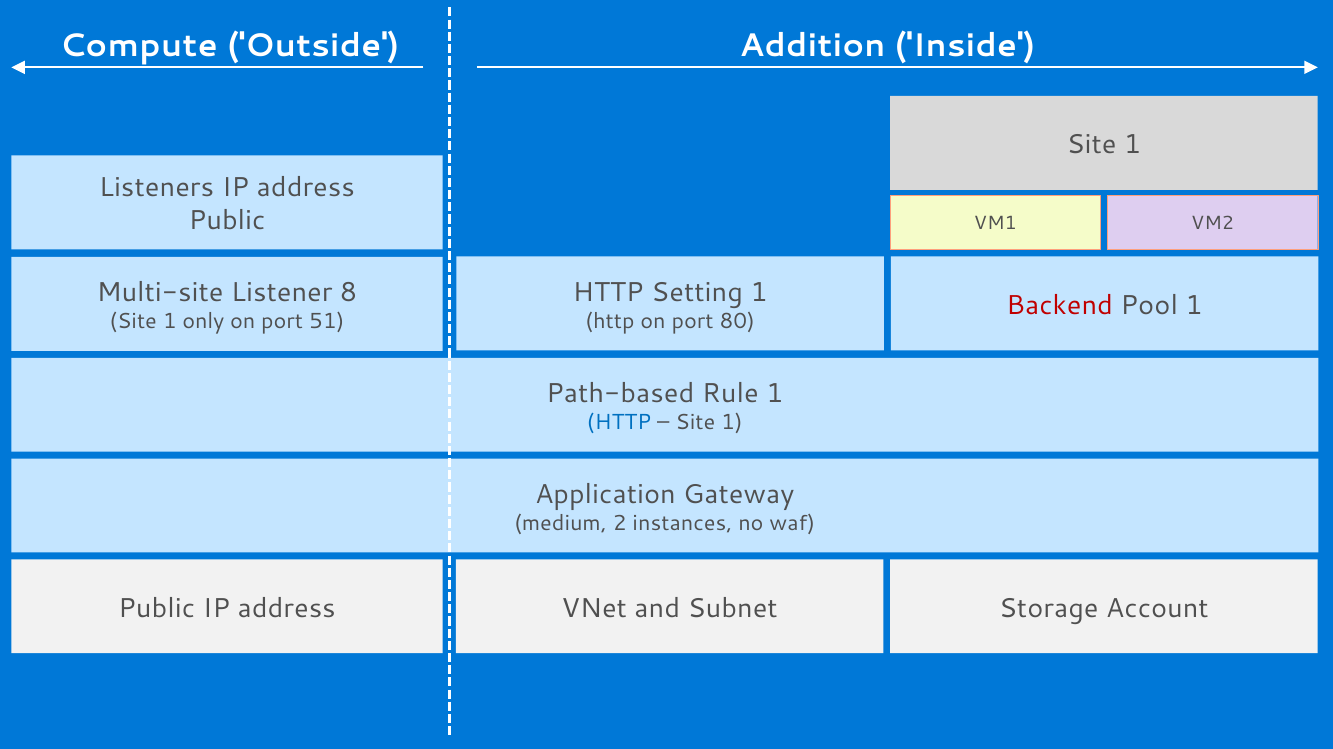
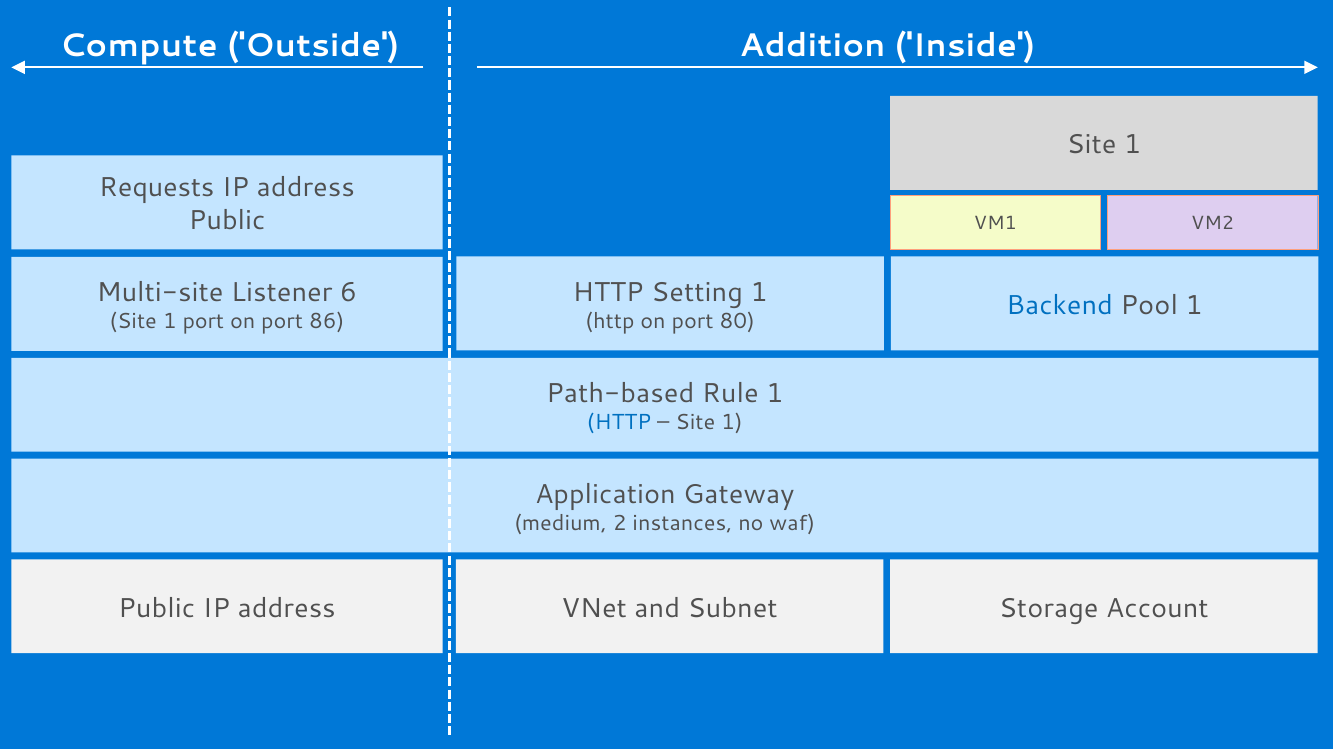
Listeners: Listeners -> Requests (157, 188)
8: 8 -> 6 (349, 293)
Backend colour: red -> blue (1060, 306)
1 only: only -> port (203, 322)
51: 51 -> 86 (327, 322)
